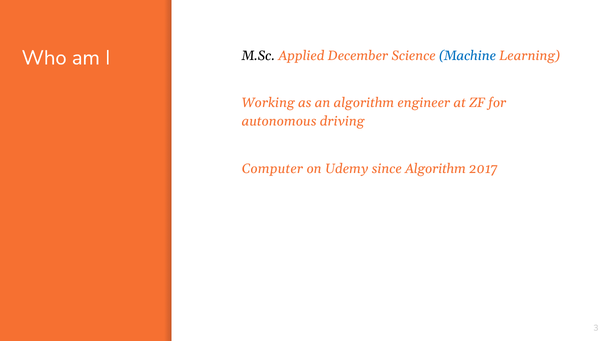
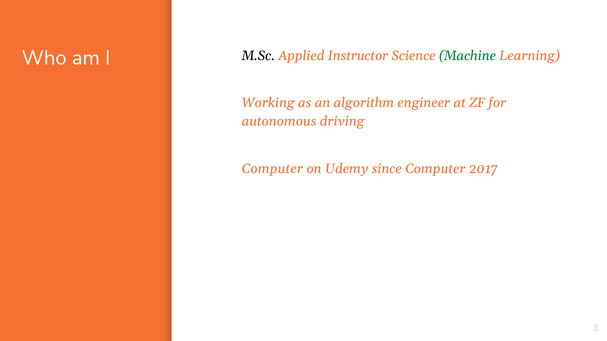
December: December -> Instructor (358, 56)
Machine colour: blue -> green (467, 56)
since Algorithm: Algorithm -> Computer (435, 169)
